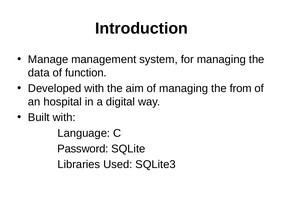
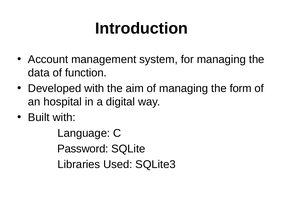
Manage: Manage -> Account (48, 59)
from: from -> form (241, 88)
